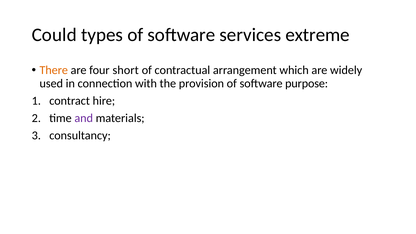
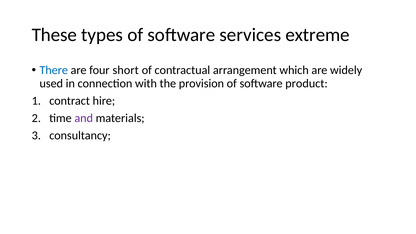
Could: Could -> These (54, 35)
There colour: orange -> blue (54, 70)
purpose: purpose -> product (307, 83)
